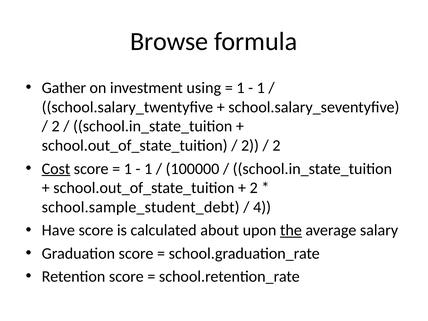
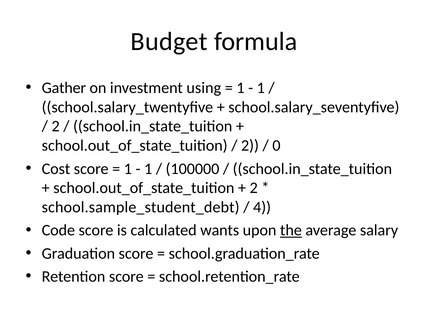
Browse: Browse -> Budget (169, 41)
2: 2 -> 0 (276, 146)
Cost underline: present -> none (56, 169)
Have: Have -> Code (58, 230)
about: about -> wants (220, 230)
